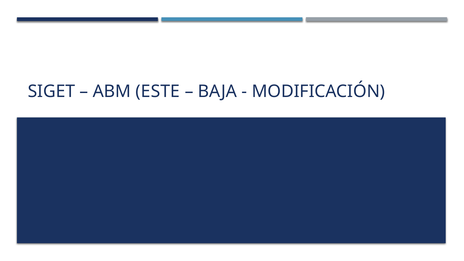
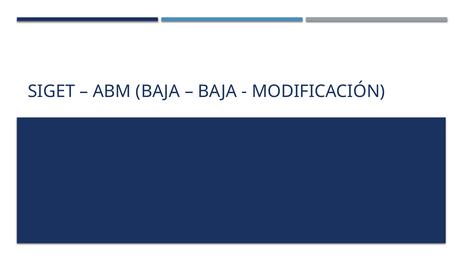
ABM ESTE: ESTE -> BAJA (158, 91)
